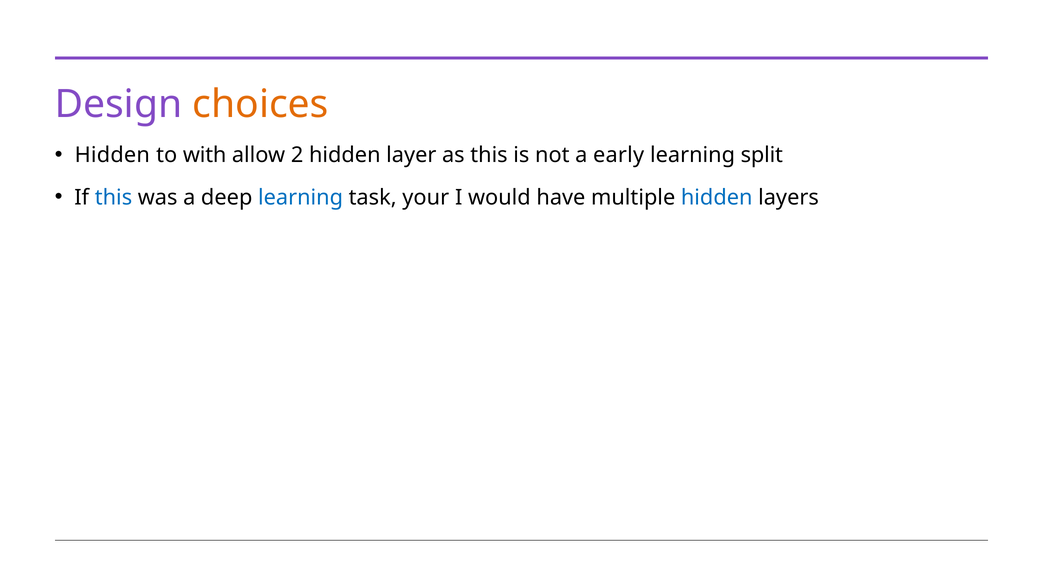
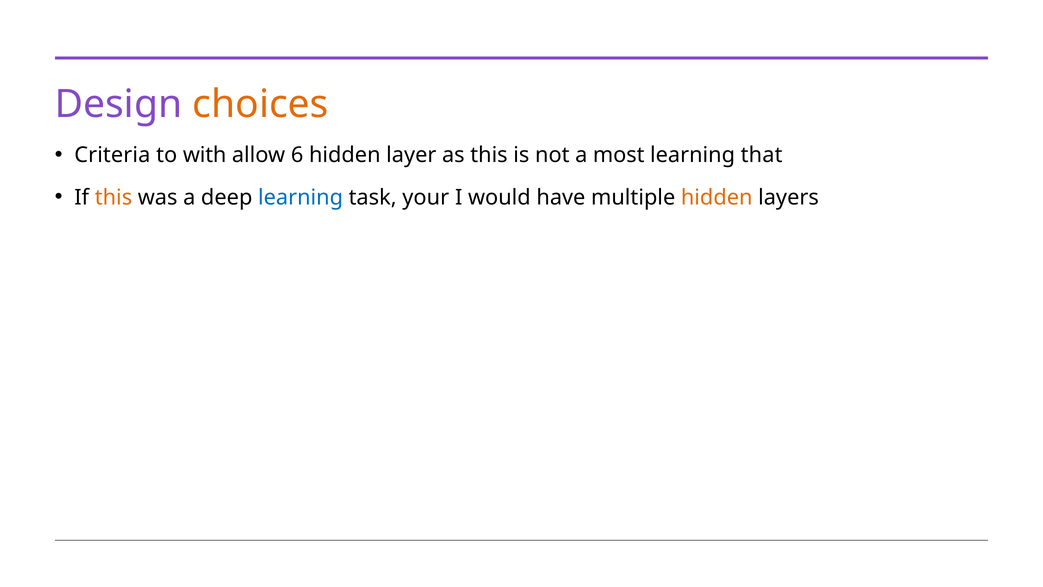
Hidden: Hidden -> Criteria (112, 155)
2: 2 -> 6 (297, 155)
early: early -> most (619, 155)
split: split -> that (762, 155)
this colour: blue -> orange (113, 197)
hidden colour: blue -> orange (717, 197)
